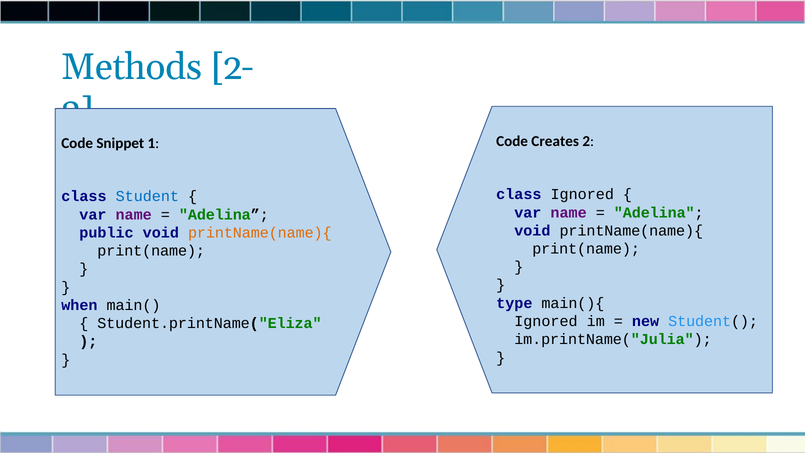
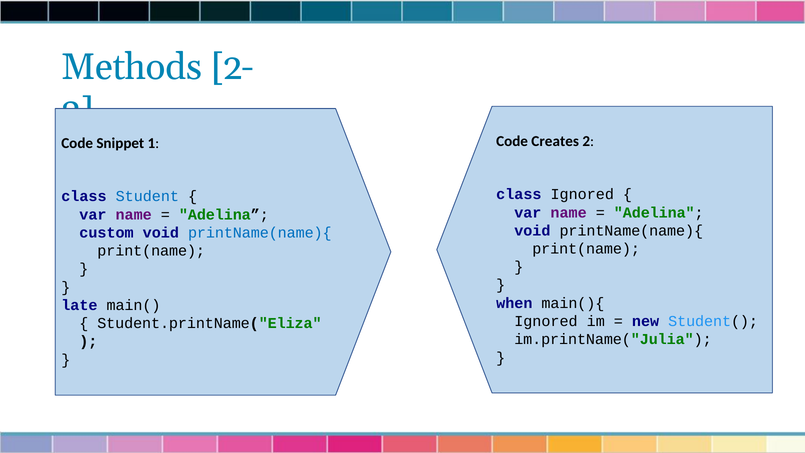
public: public -> custom (107, 233)
printName(name){ colour: orange -> blue (260, 233)
type: type -> when (514, 303)
when: when -> late (79, 305)
